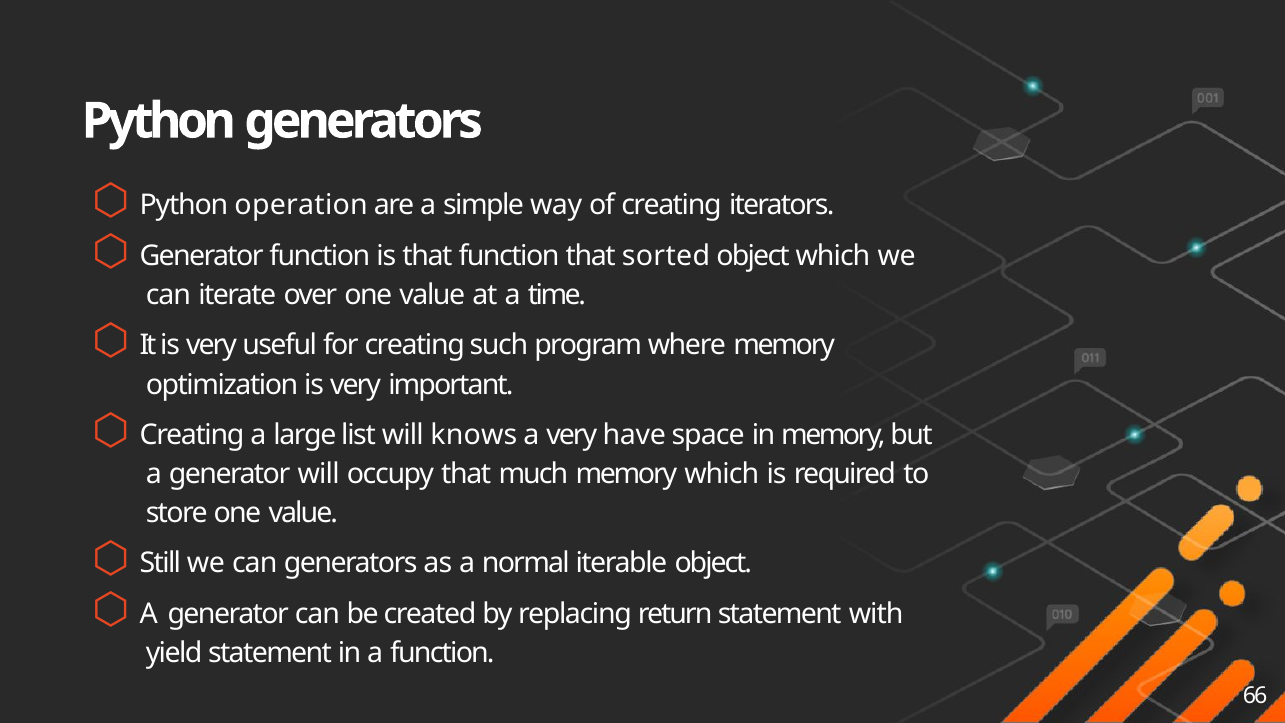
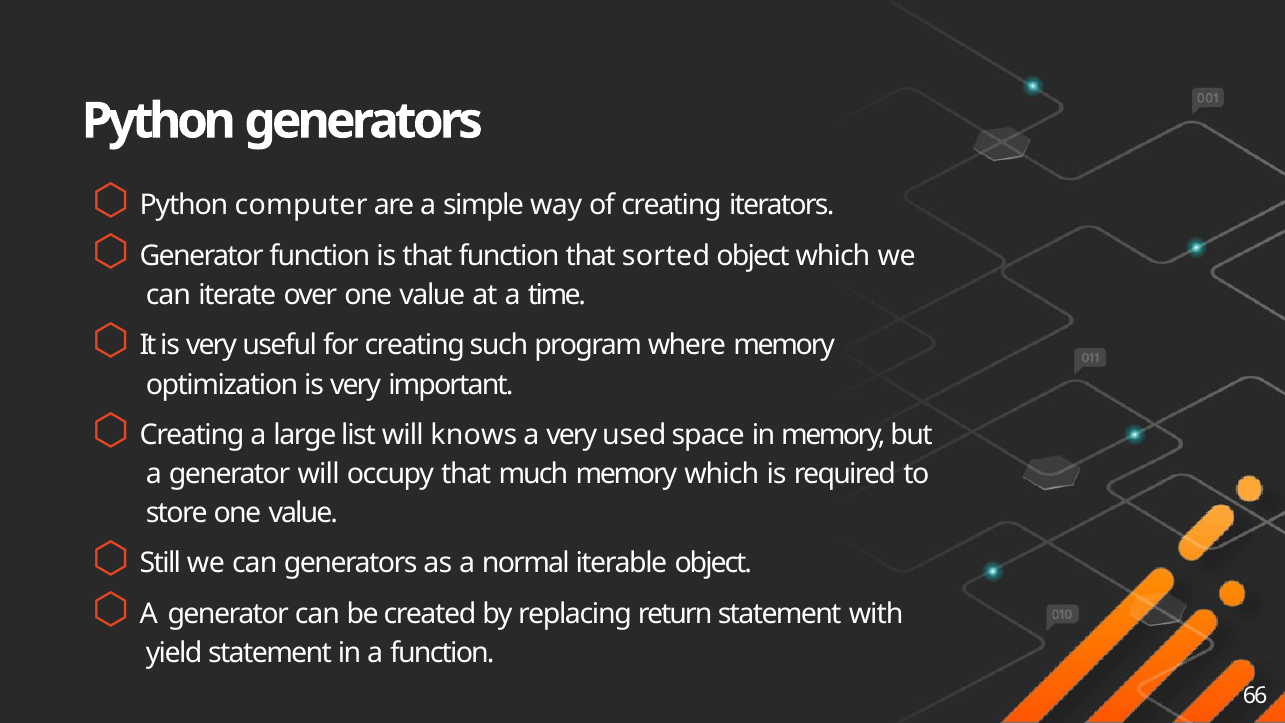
operation: operation -> computer (301, 205)
have: have -> used (634, 435)
